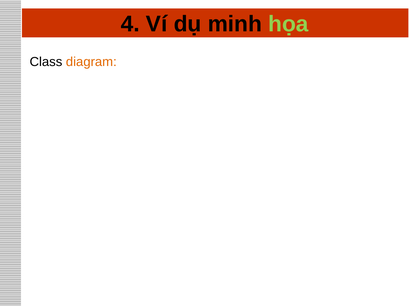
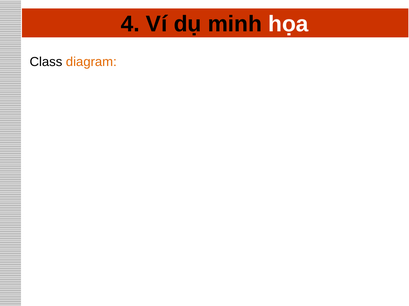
họa colour: light green -> white (288, 24)
